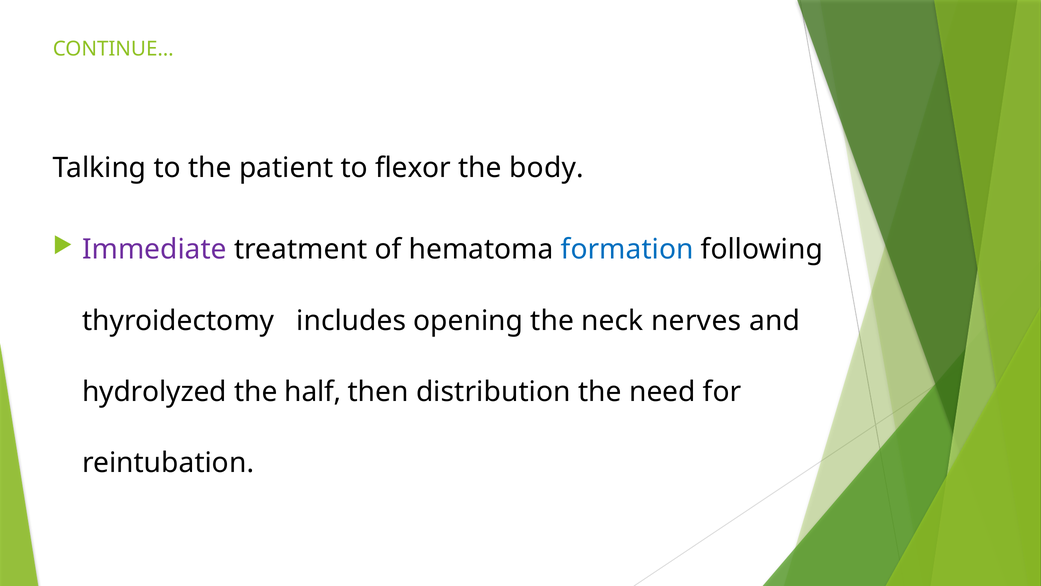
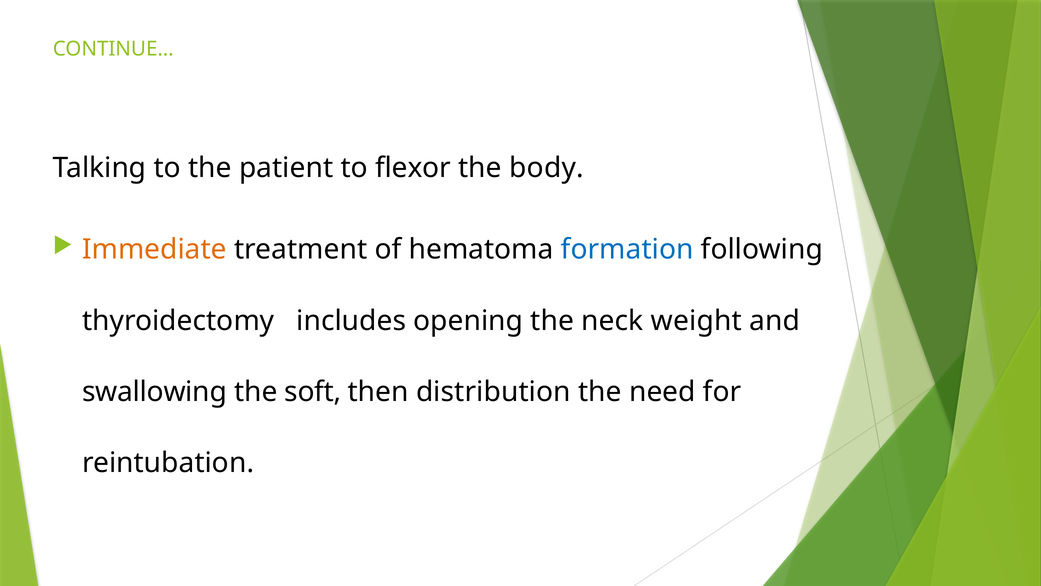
Immediate colour: purple -> orange (154, 249)
nerves: nerves -> weight (696, 320)
hydrolyzed: hydrolyzed -> swallowing (154, 391)
half: half -> soft (313, 391)
